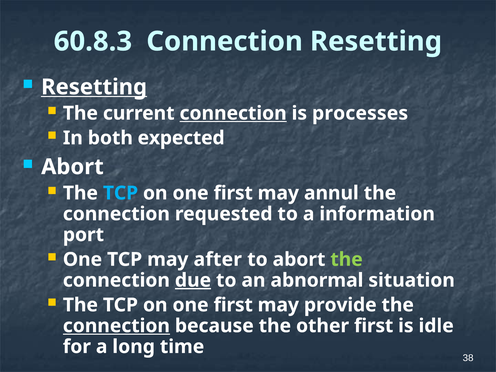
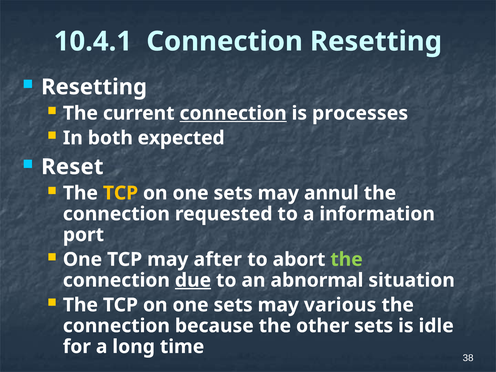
60.8.3: 60.8.3 -> 10.4.1 (93, 41)
Resetting underline: present -> none (94, 87)
Abort: Abort -> Reset (72, 167)
TCP colour: light blue -> yellow (121, 193)
first: first -> sets (233, 193)
first: first -> sets (233, 305)
provide: provide -> various (340, 305)
connection underline: present -> none (116, 326)
other first: first -> sets (374, 326)
